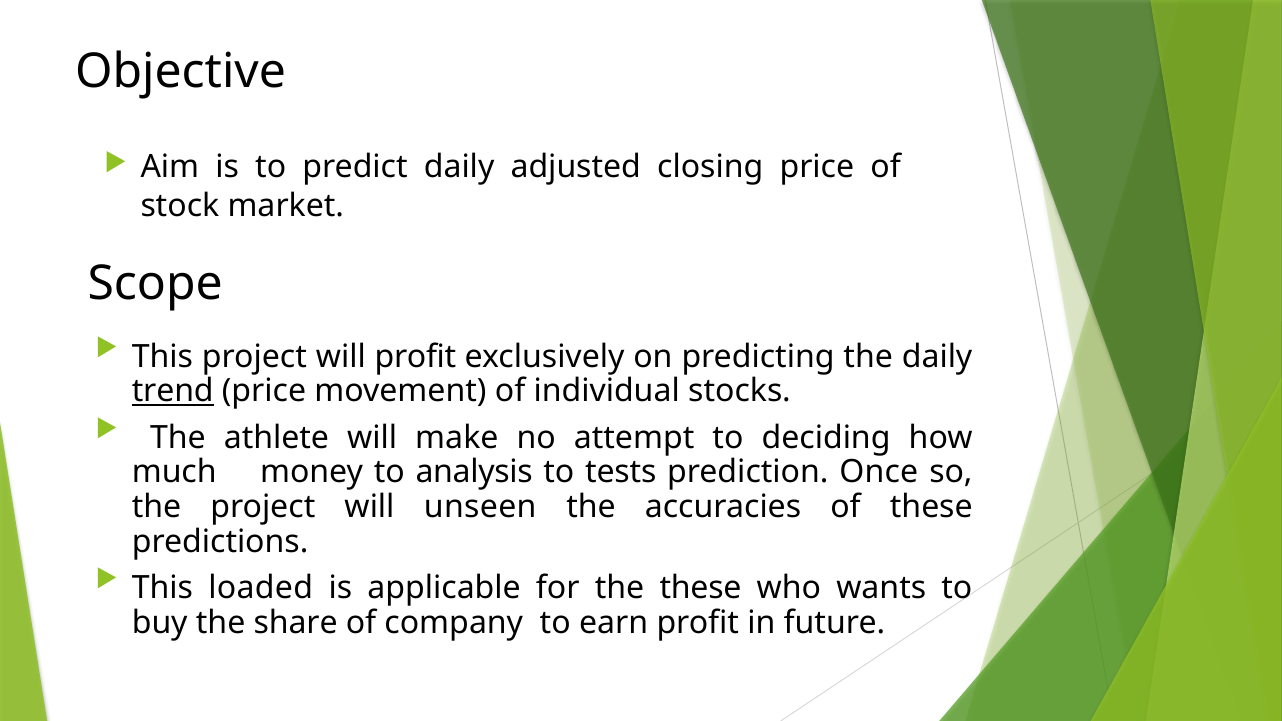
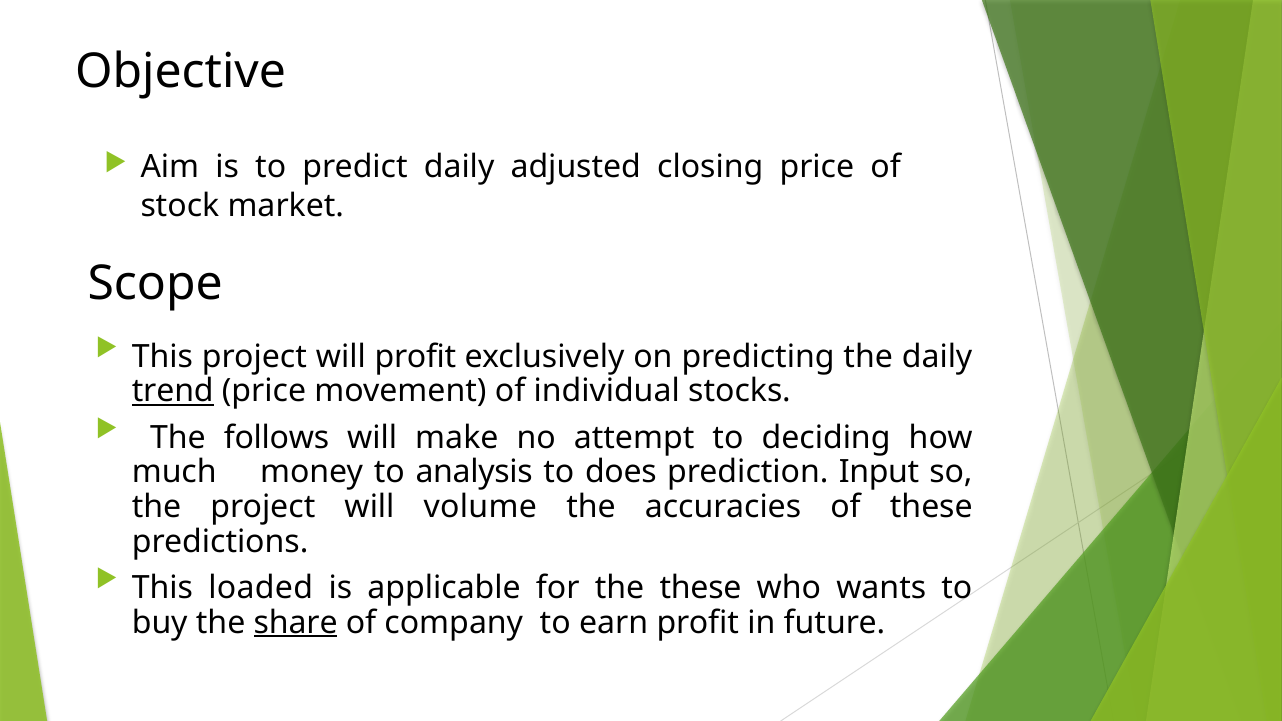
athlete: athlete -> follows (276, 438)
tests: tests -> does (621, 472)
Once: Once -> Input (879, 472)
unseen: unseen -> volume (480, 507)
share underline: none -> present (296, 623)
